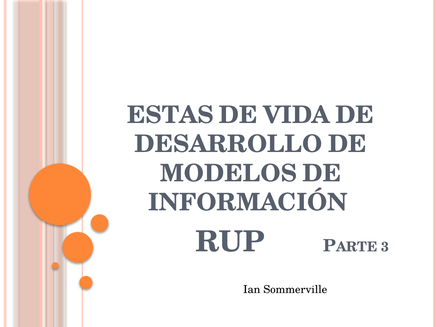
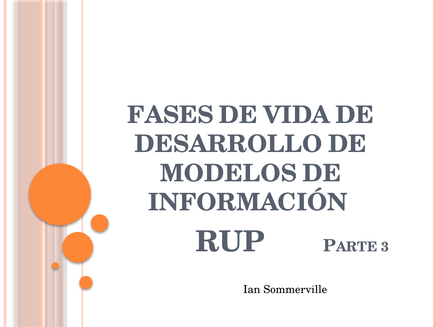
ESTAS: ESTAS -> FASES (170, 115)
